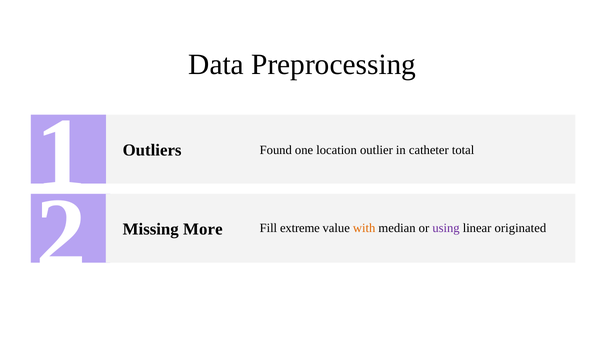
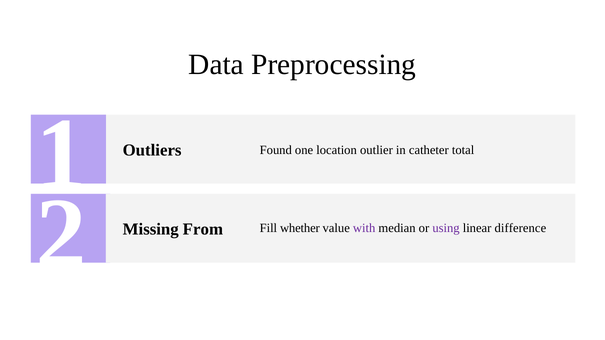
More: More -> From (203, 230)
extreme: extreme -> whether (300, 228)
with colour: orange -> purple (364, 228)
originated: originated -> difference (520, 228)
